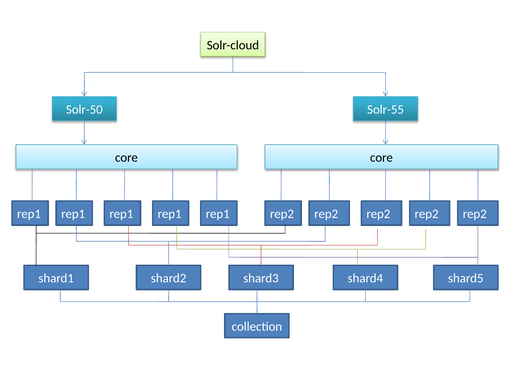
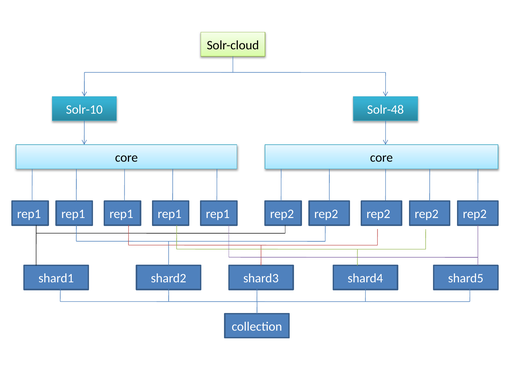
Solr-50: Solr-50 -> Solr-10 (84, 109)
Solr-55: Solr-55 -> Solr-48 (386, 109)
